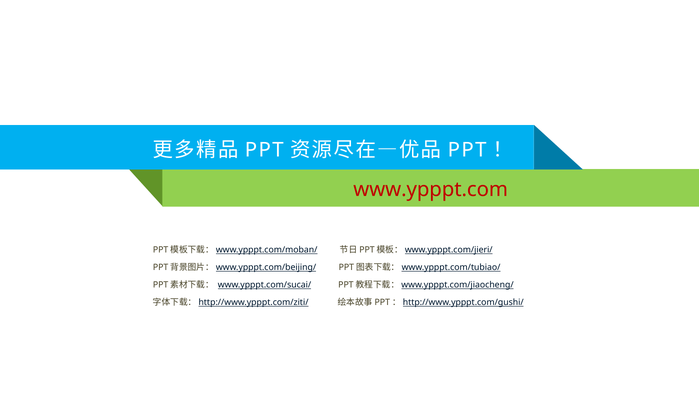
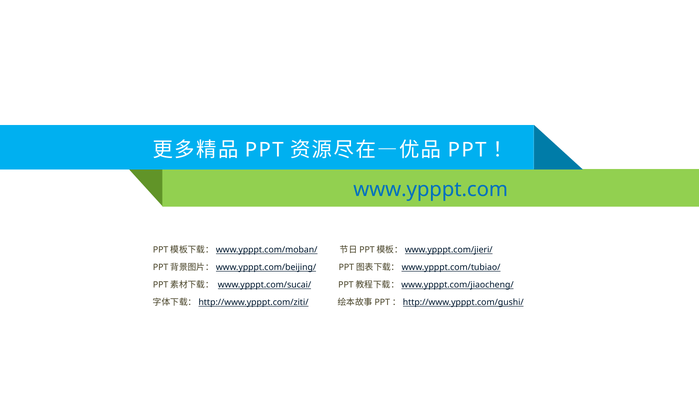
www.ypppt.com colour: red -> blue (431, 189)
